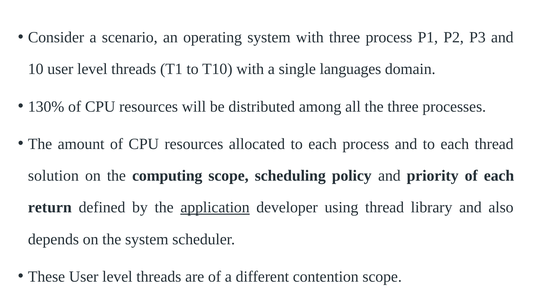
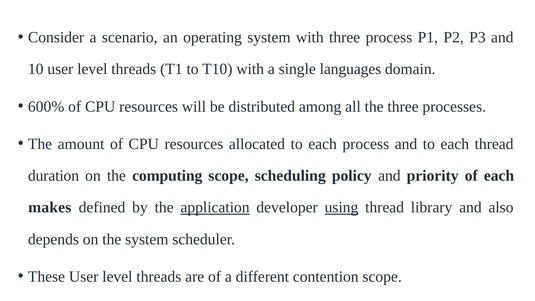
130%: 130% -> 600% (46, 107)
solution: solution -> duration (54, 176)
return: return -> makes (50, 207)
using underline: none -> present (341, 207)
